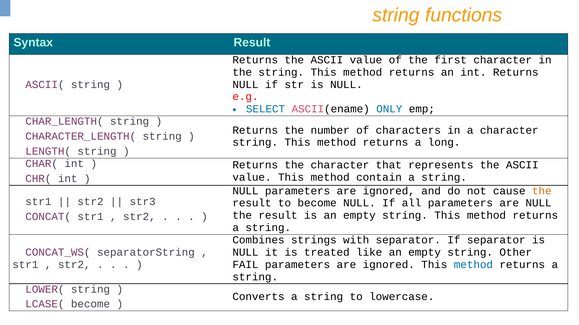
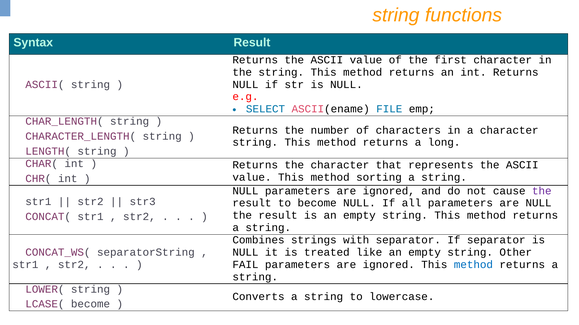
ONLY: ONLY -> FILE (389, 109)
contain: contain -> sorting (379, 178)
the colour: orange -> purple (542, 191)
